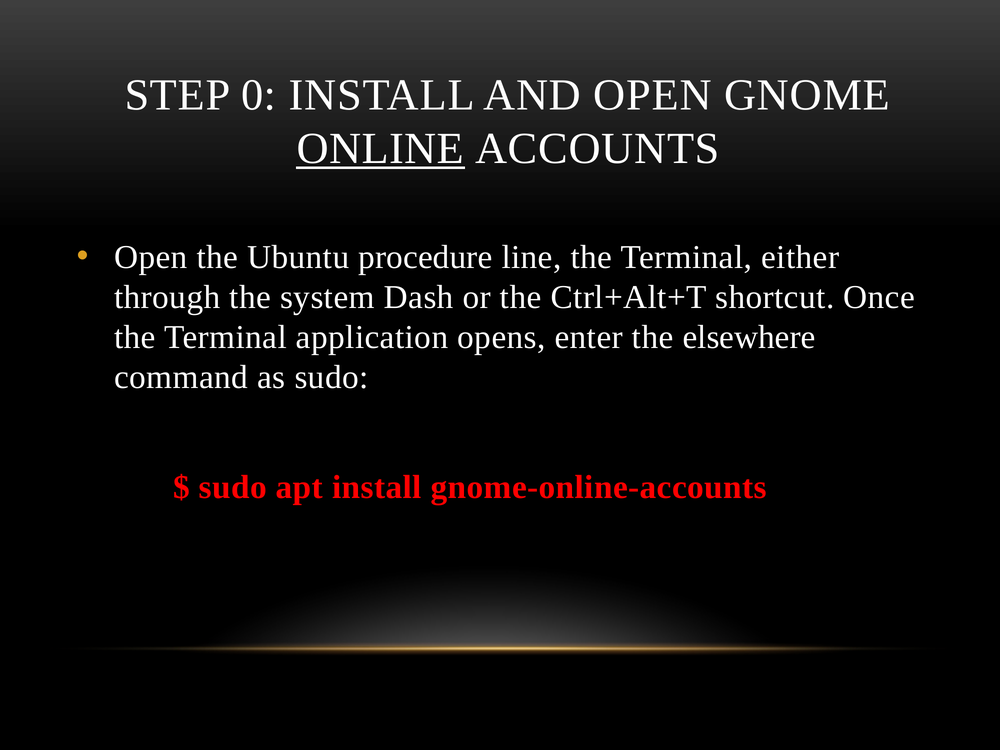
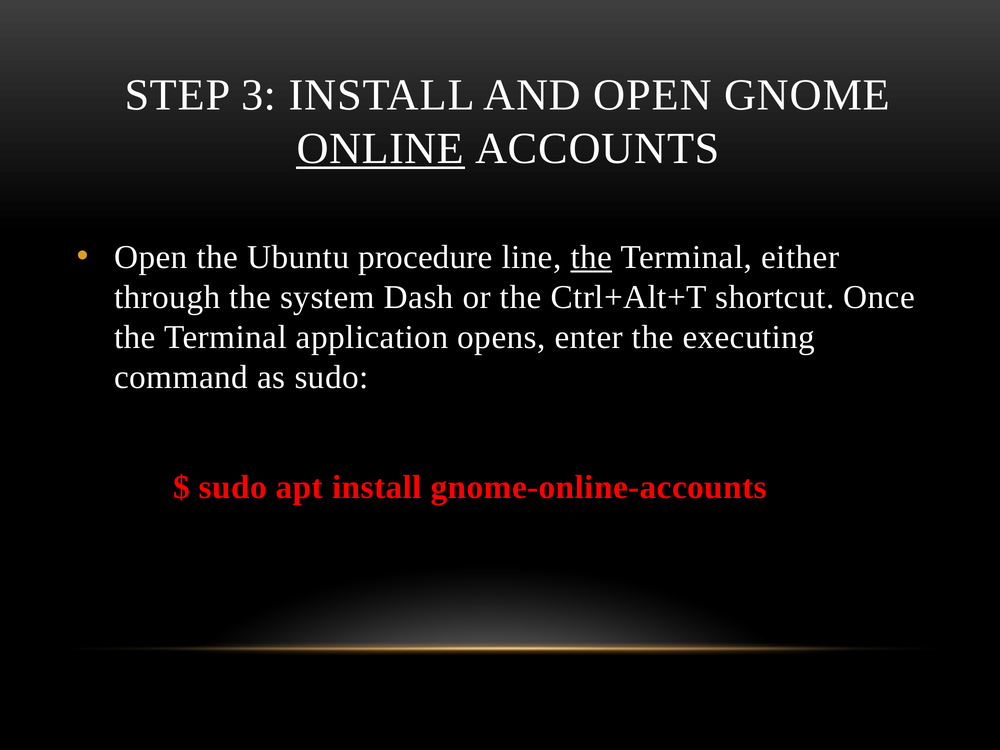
0: 0 -> 3 (259, 95)
the underline: none -> present (591, 257)
elsewhere: elsewhere -> executing (749, 337)
